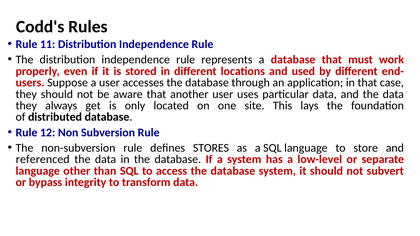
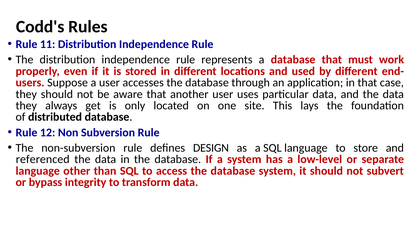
STORES: STORES -> DESIGN (211, 148)
